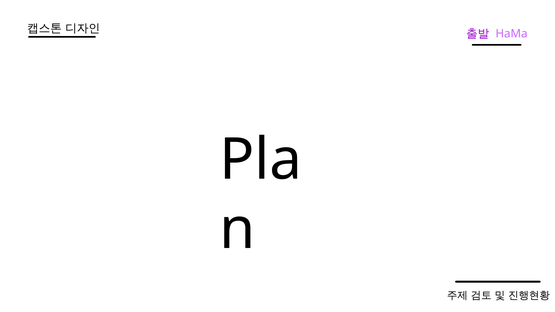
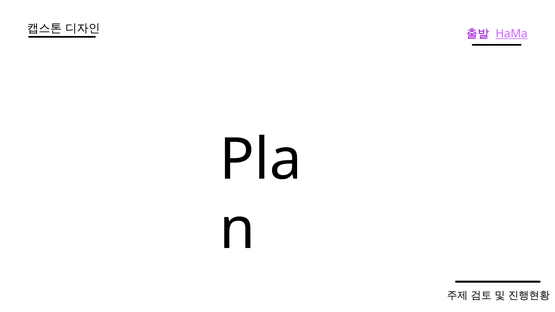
HaMa underline: none -> present (512, 34)
